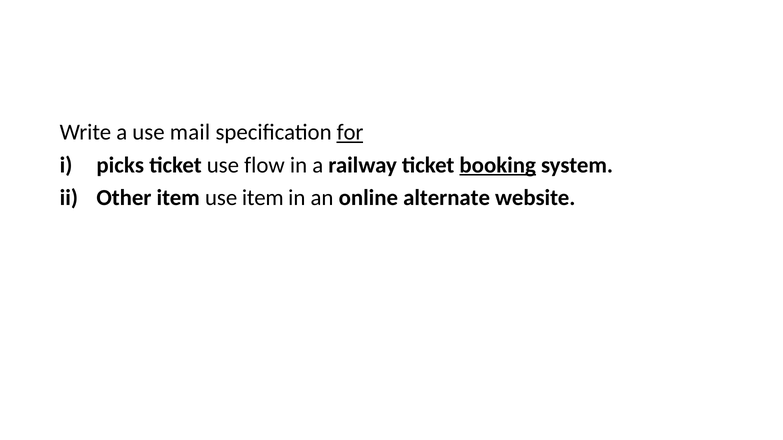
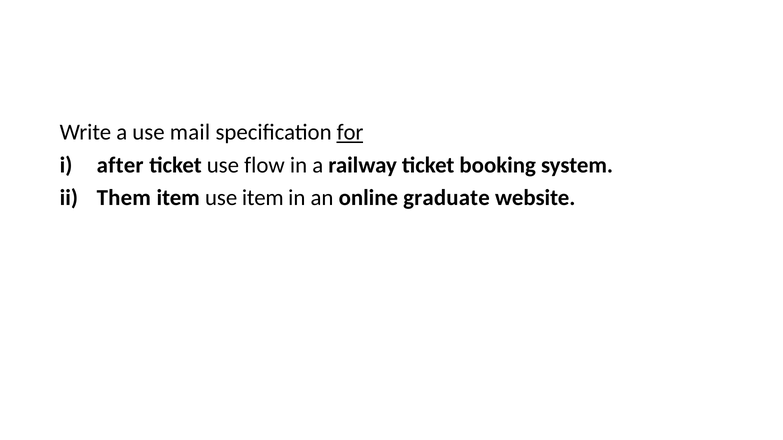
picks: picks -> after (120, 165)
booking underline: present -> none (498, 165)
Other: Other -> Them (124, 198)
alternate: alternate -> graduate (446, 198)
